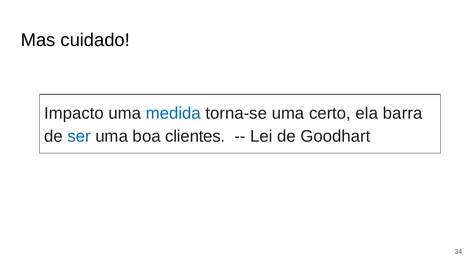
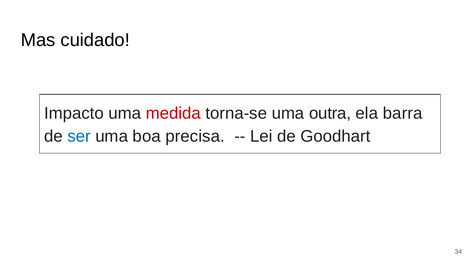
medida colour: blue -> red (173, 113)
certo: certo -> outra (330, 113)
clientes: clientes -> precisa (195, 136)
